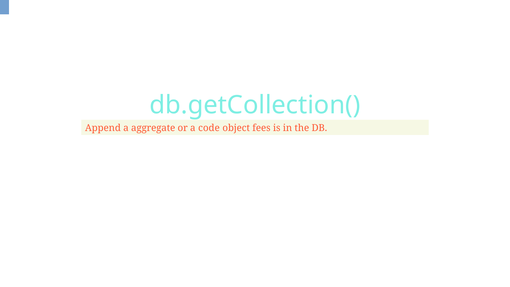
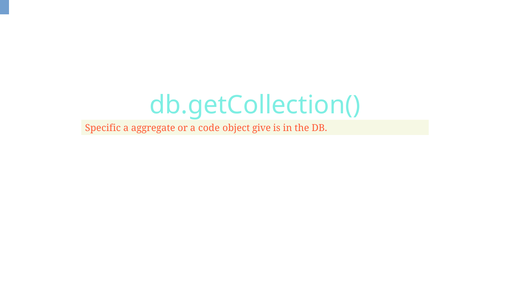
Append: Append -> Specific (103, 128)
fees: fees -> give (262, 128)
